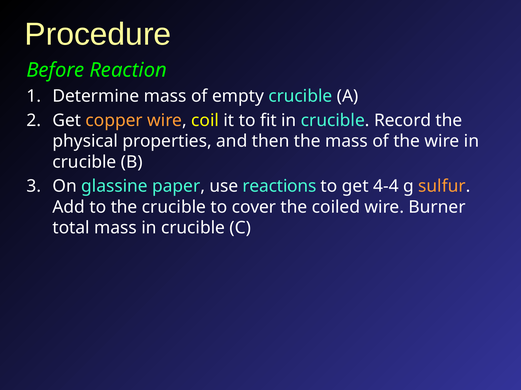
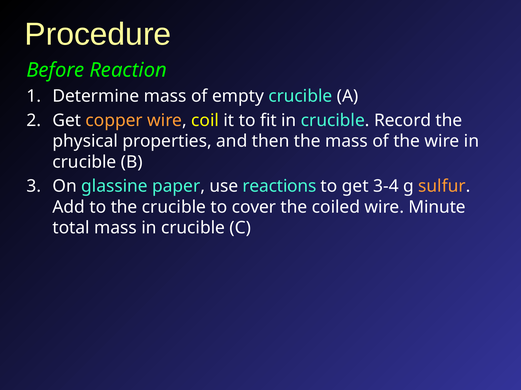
4-4: 4-4 -> 3-4 (386, 187)
Burner: Burner -> Minute (437, 207)
